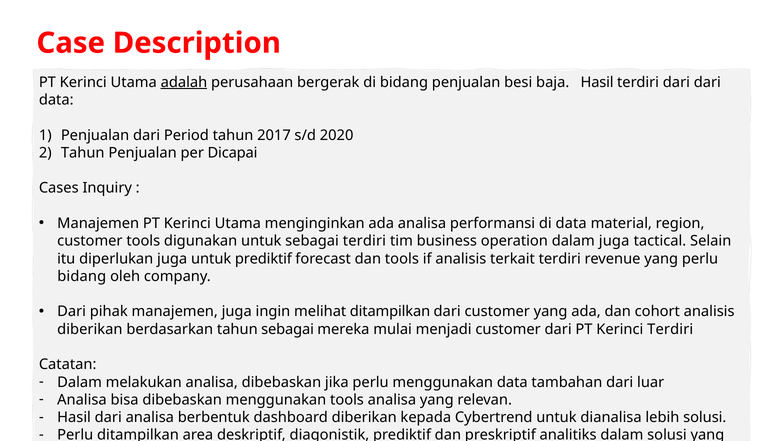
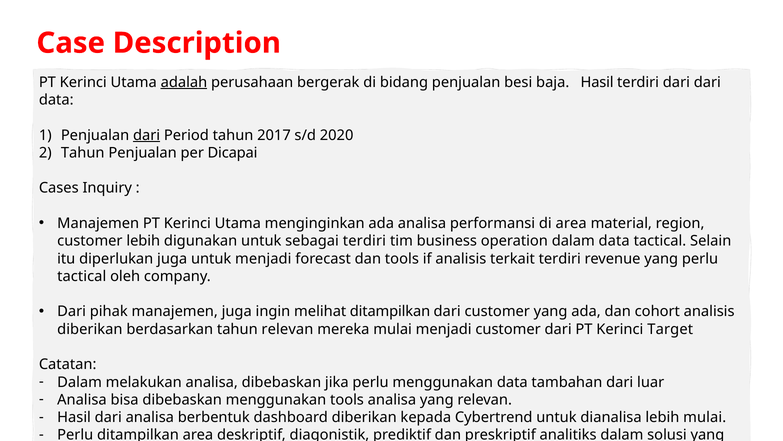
dari underline: none -> present (147, 135)
di data: data -> area (571, 223)
customer tools: tools -> lebih (143, 241)
dalam juga: juga -> data (614, 241)
untuk prediktif: prediktif -> menjadi (263, 258)
bidang: bidang -> tactical (82, 276)
tahun sebagai: sebagai -> relevan (287, 329)
Kerinci Terdiri: Terdiri -> Target (670, 329)
lebih solusi: solusi -> mulai (705, 417)
